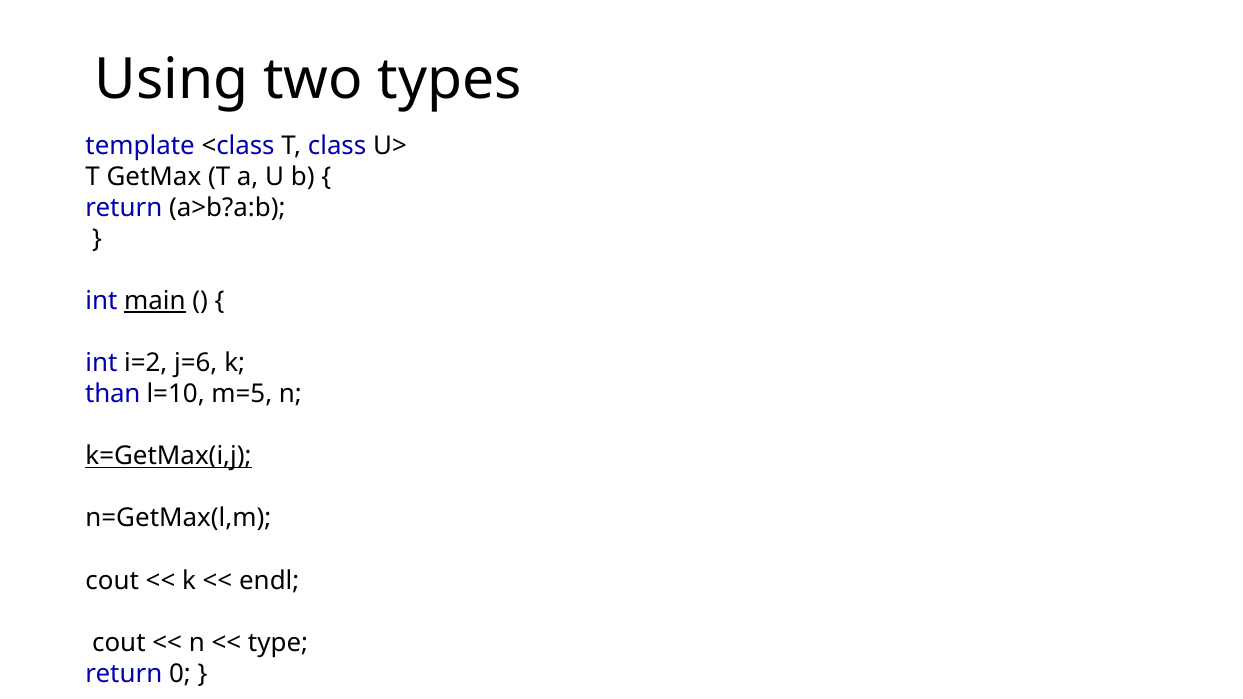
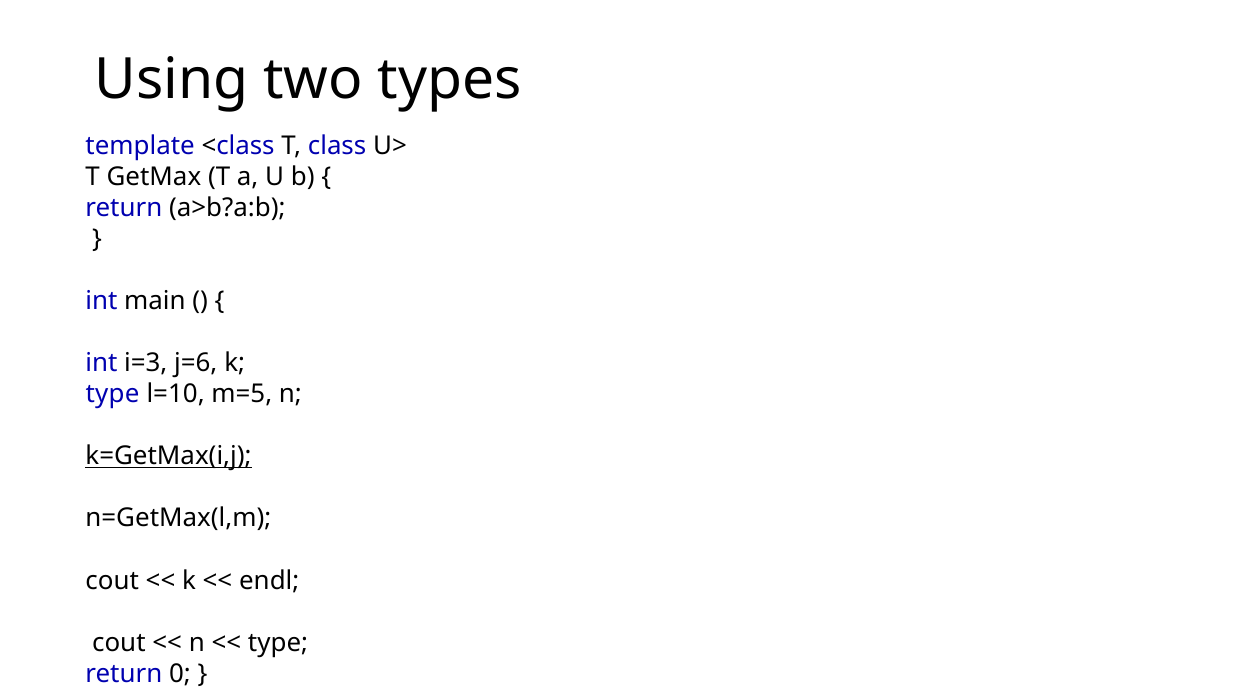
main underline: present -> none (155, 301)
i=2: i=2 -> i=3 (146, 363)
than: than -> type (112, 394)
